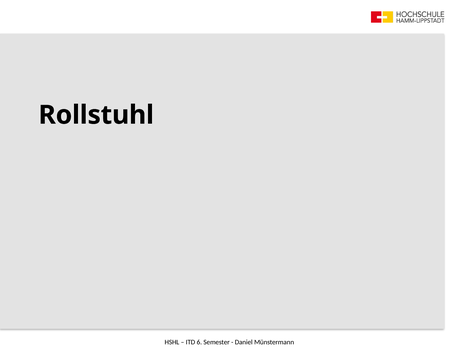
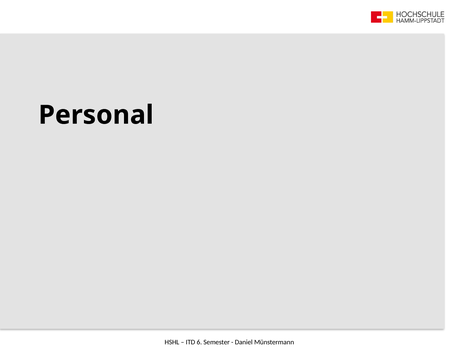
Rollstuhl: Rollstuhl -> Personal (96, 115)
